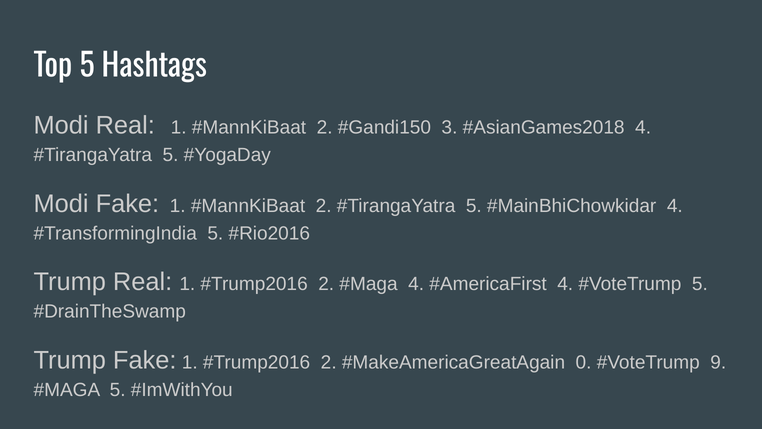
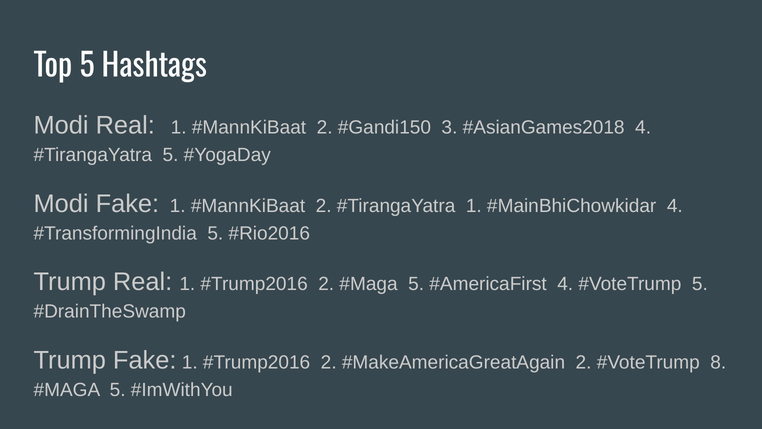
5: 5 -> 1 (474, 206)
4: 4 -> 5 (416, 284)
0: 0 -> 2 (584, 362)
9: 9 -> 8 (718, 362)
